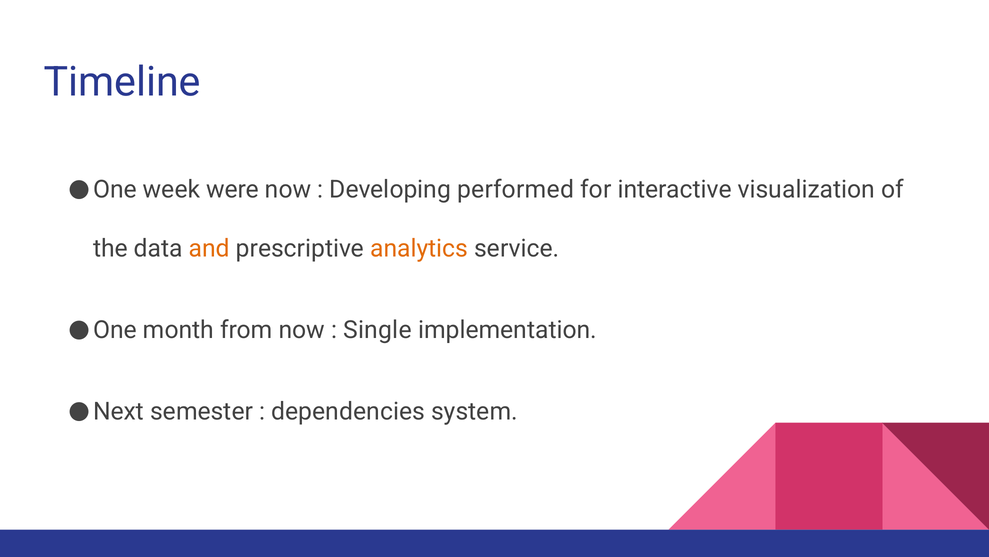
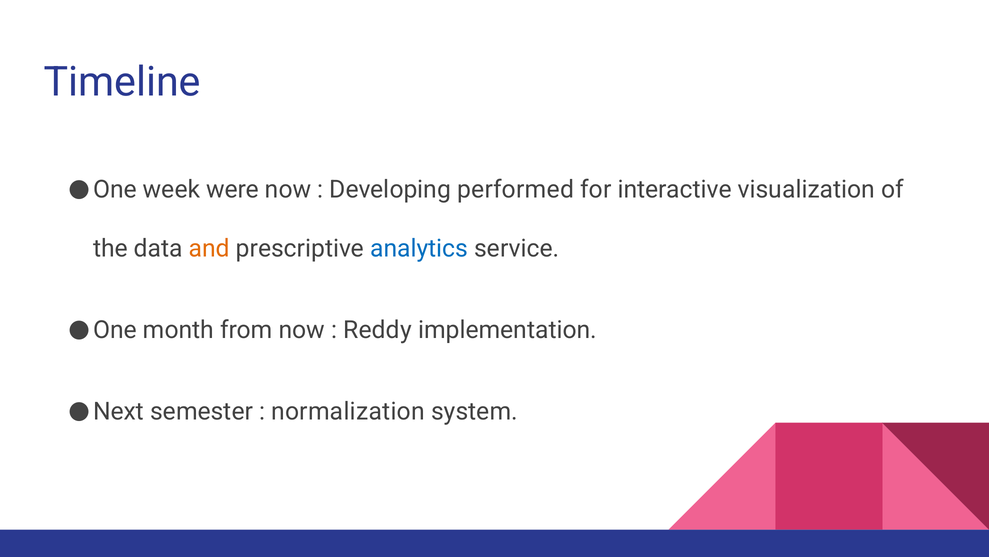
analytics colour: orange -> blue (419, 248)
Single: Single -> Reddy (377, 330)
dependencies: dependencies -> normalization (348, 411)
